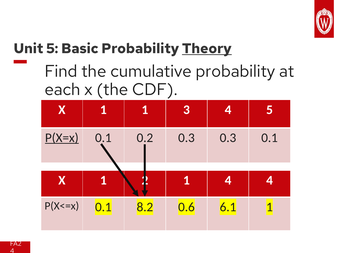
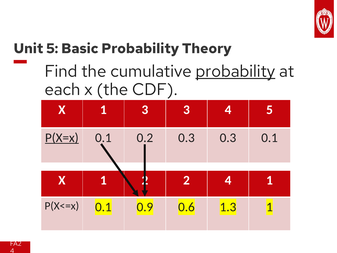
Theory underline: present -> none (207, 48)
probability underline: none -> present (235, 71)
1 1: 1 -> 3 (145, 110)
1: 1 -> 2 (186, 180)
4 4: 4 -> 1 (270, 180)
8.2: 8.2 -> 0.9 (145, 207)
6.1: 6.1 -> 1.3 (228, 207)
